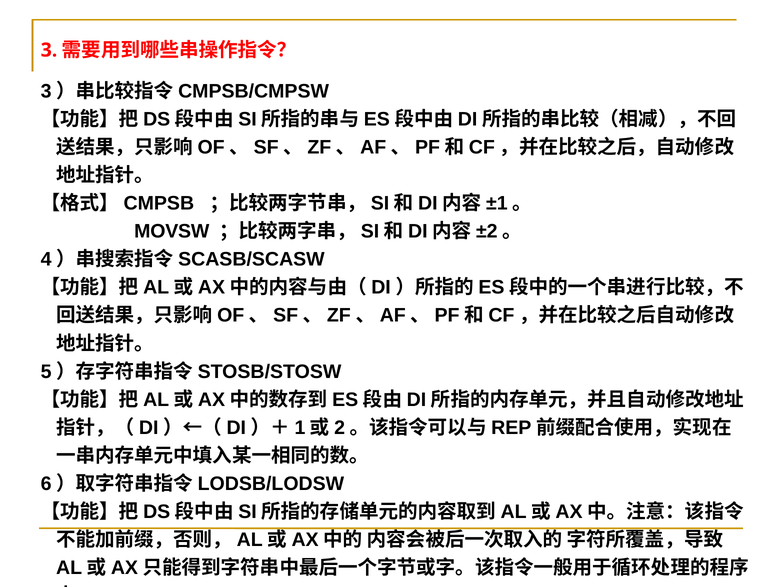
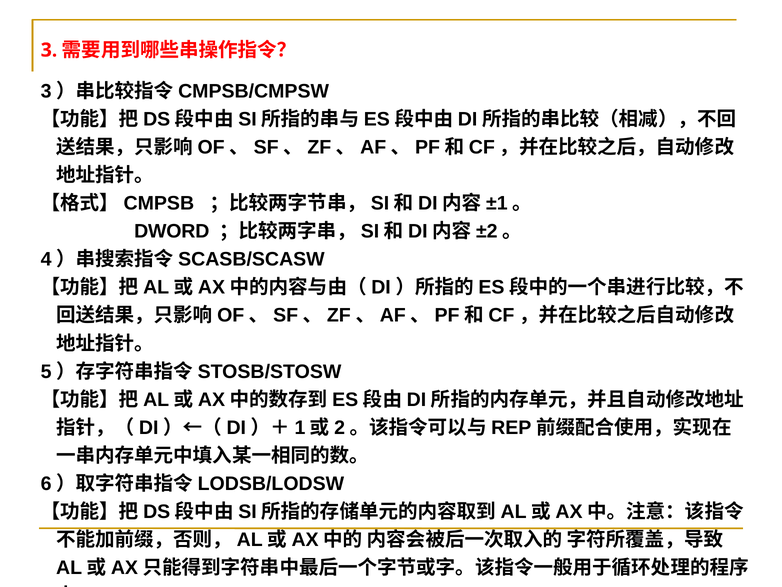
MOVSW: MOVSW -> DWORD (172, 231)
